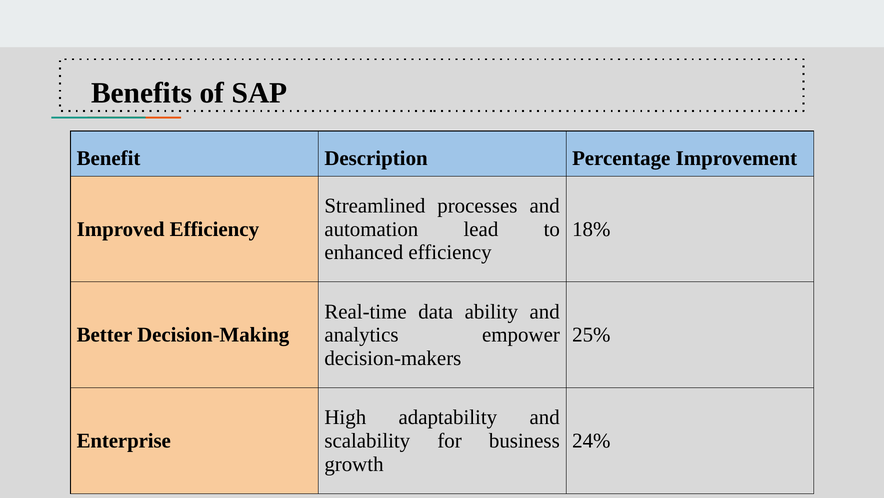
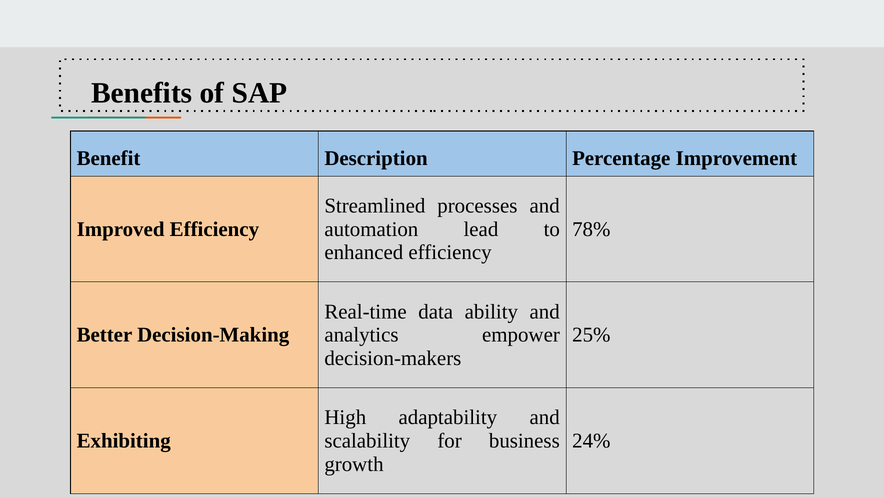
18%: 18% -> 78% (591, 229)
Enterprise: Enterprise -> Exhibiting (124, 440)
